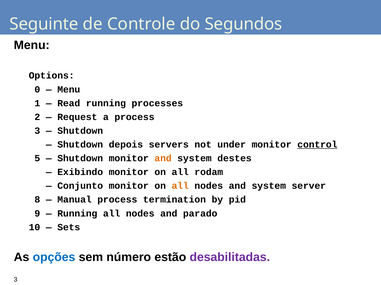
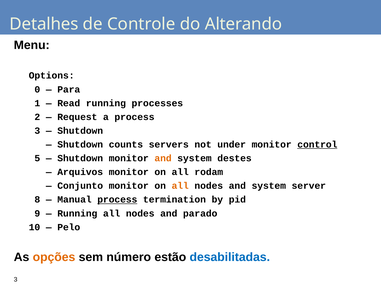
Seguinte: Seguinte -> Detalhes (44, 24)
Segundos: Segundos -> Alterando (243, 24)
Menu: Menu -> Para (69, 90)
depois: depois -> counts (126, 145)
Exibindo: Exibindo -> Arquivos (80, 173)
process underline: none -> present (117, 200)
Sets: Sets -> Pelo (69, 228)
opções colour: blue -> orange (54, 258)
desabilitadas colour: purple -> blue (230, 258)
